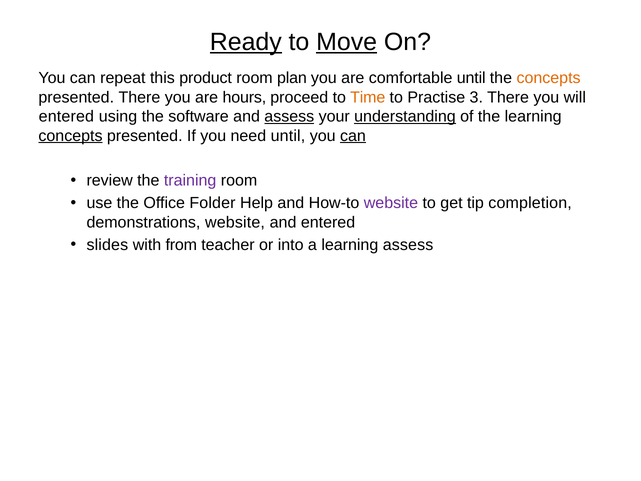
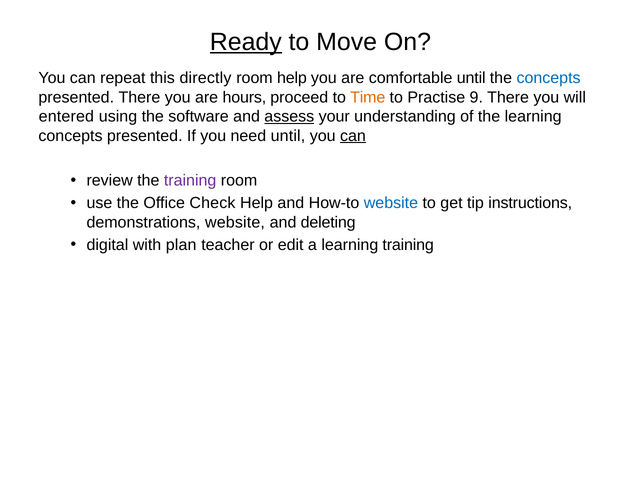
Move underline: present -> none (347, 42)
product: product -> directly (205, 78)
room plan: plan -> help (292, 78)
concepts colour: orange -> blue (549, 78)
3: 3 -> 9 (476, 97)
understanding underline: present -> none (405, 117)
concepts underline: present -> none (70, 136)
Folder: Folder -> Check (212, 203)
website colour: purple -> blue (391, 203)
completion: completion -> instructions (530, 203)
and entered: entered -> deleting (328, 222)
slides: slides -> digital (107, 245)
from: from -> plan (181, 245)
into: into -> edit (291, 245)
learning assess: assess -> training (408, 245)
